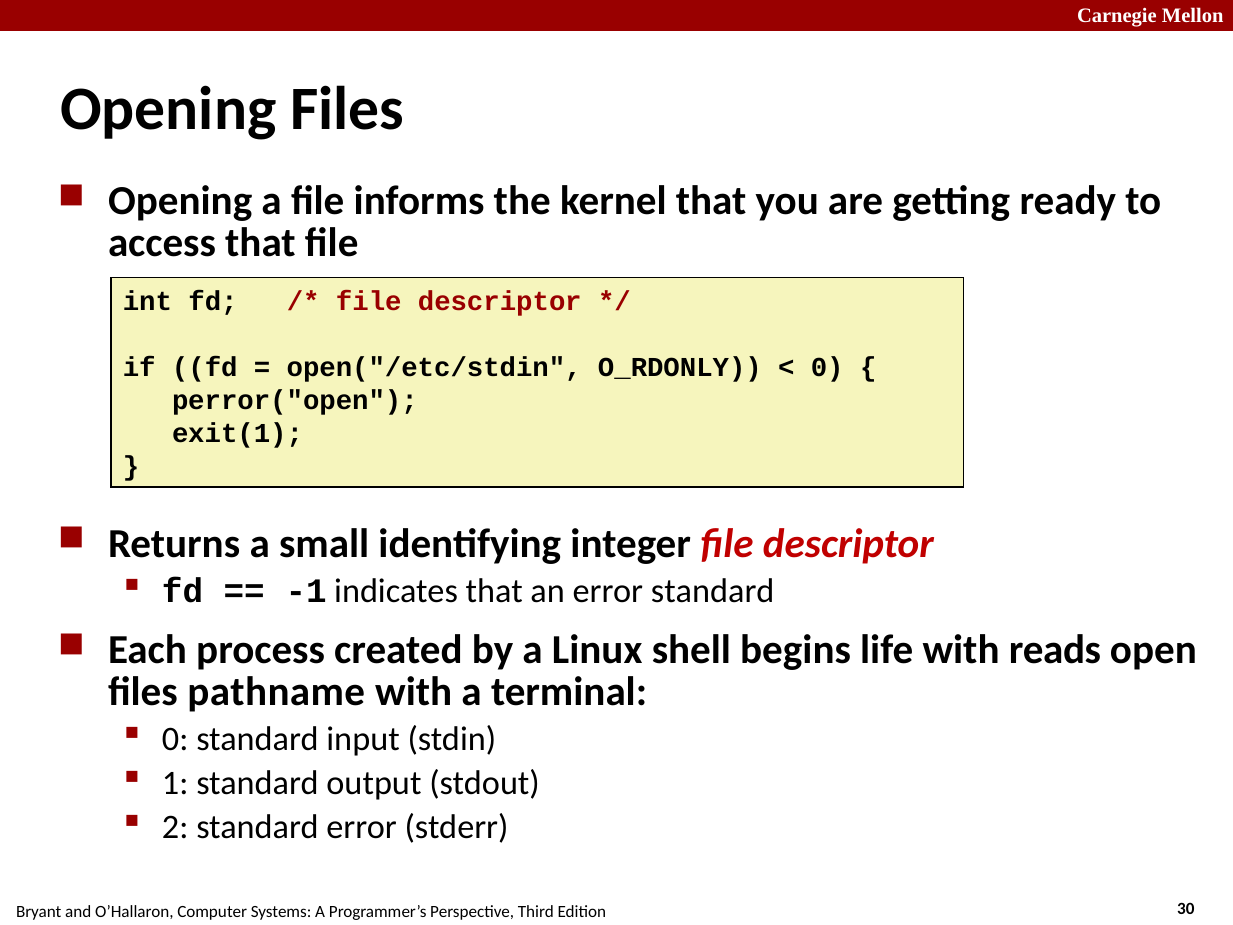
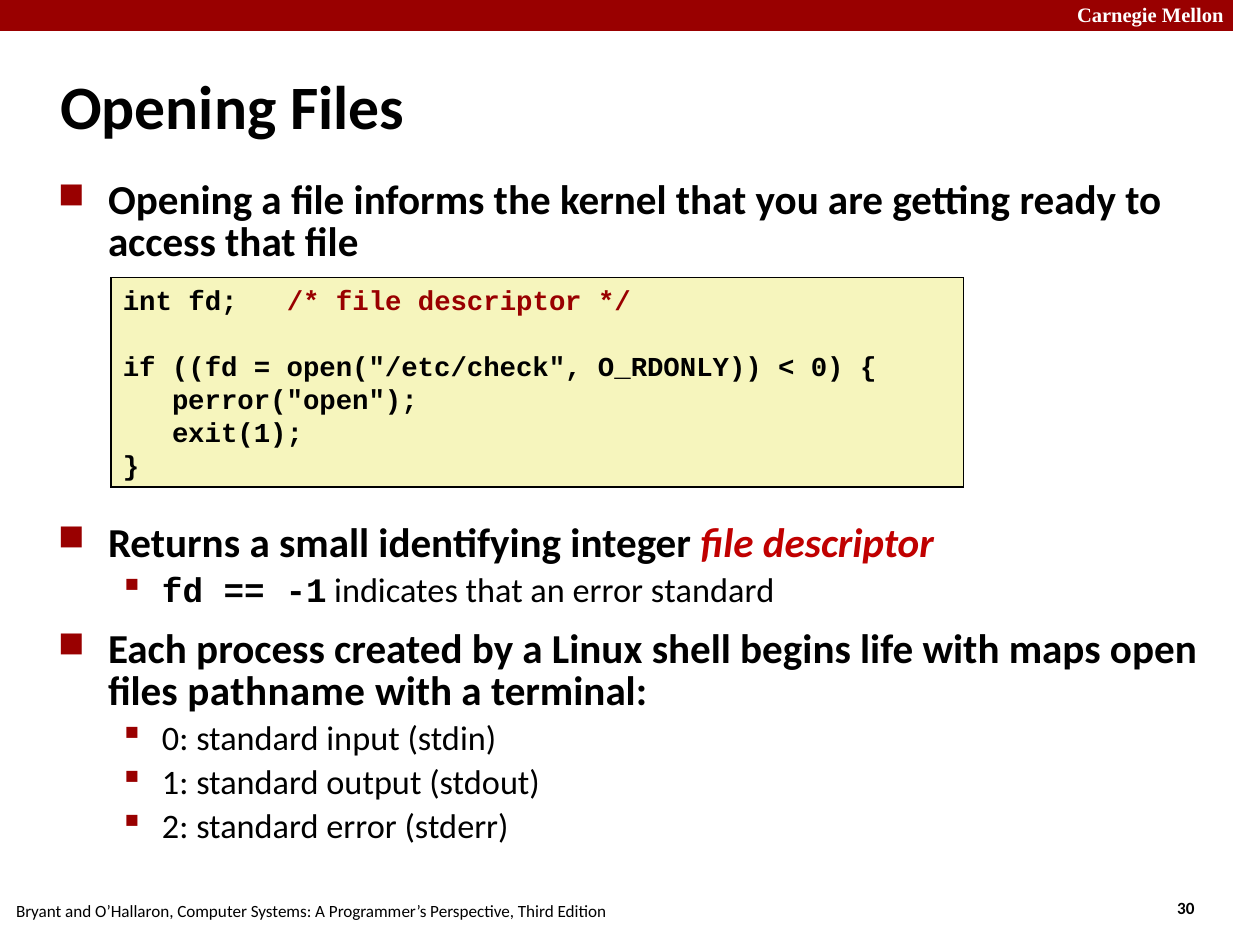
open("/etc/stdin: open("/etc/stdin -> open("/etc/check (434, 368)
reads: reads -> maps (1055, 650)
